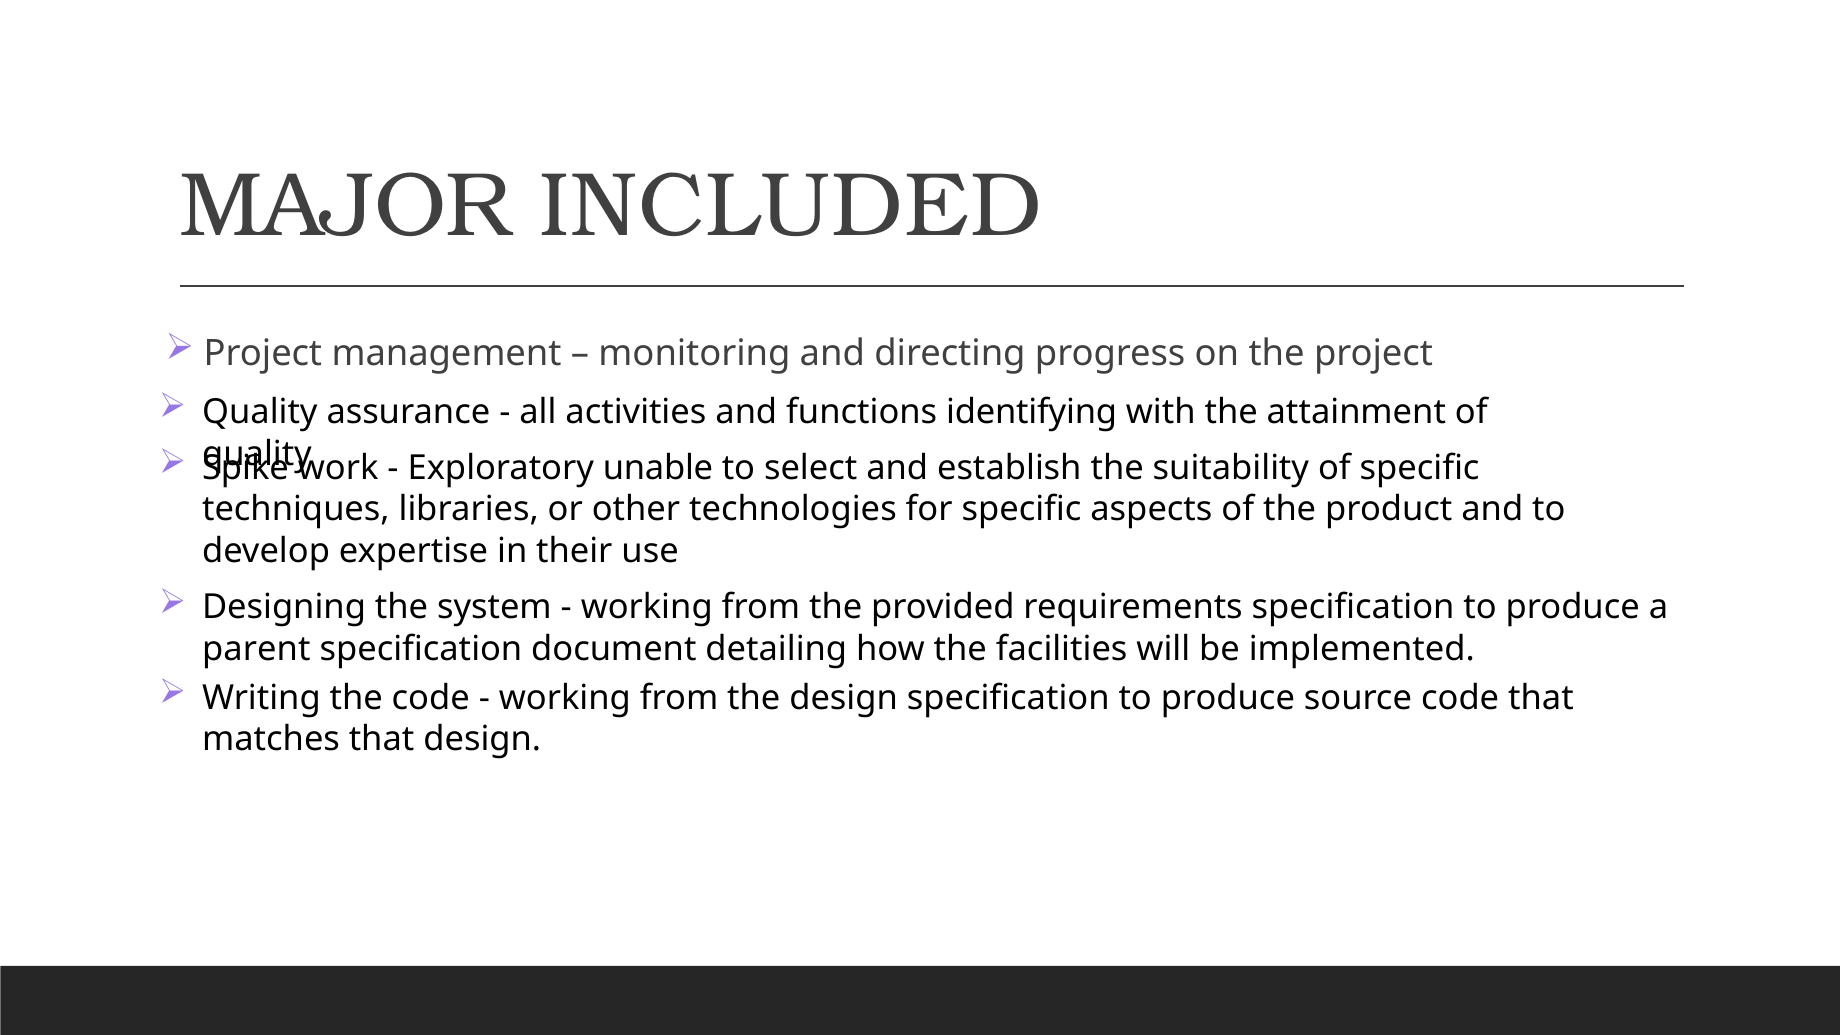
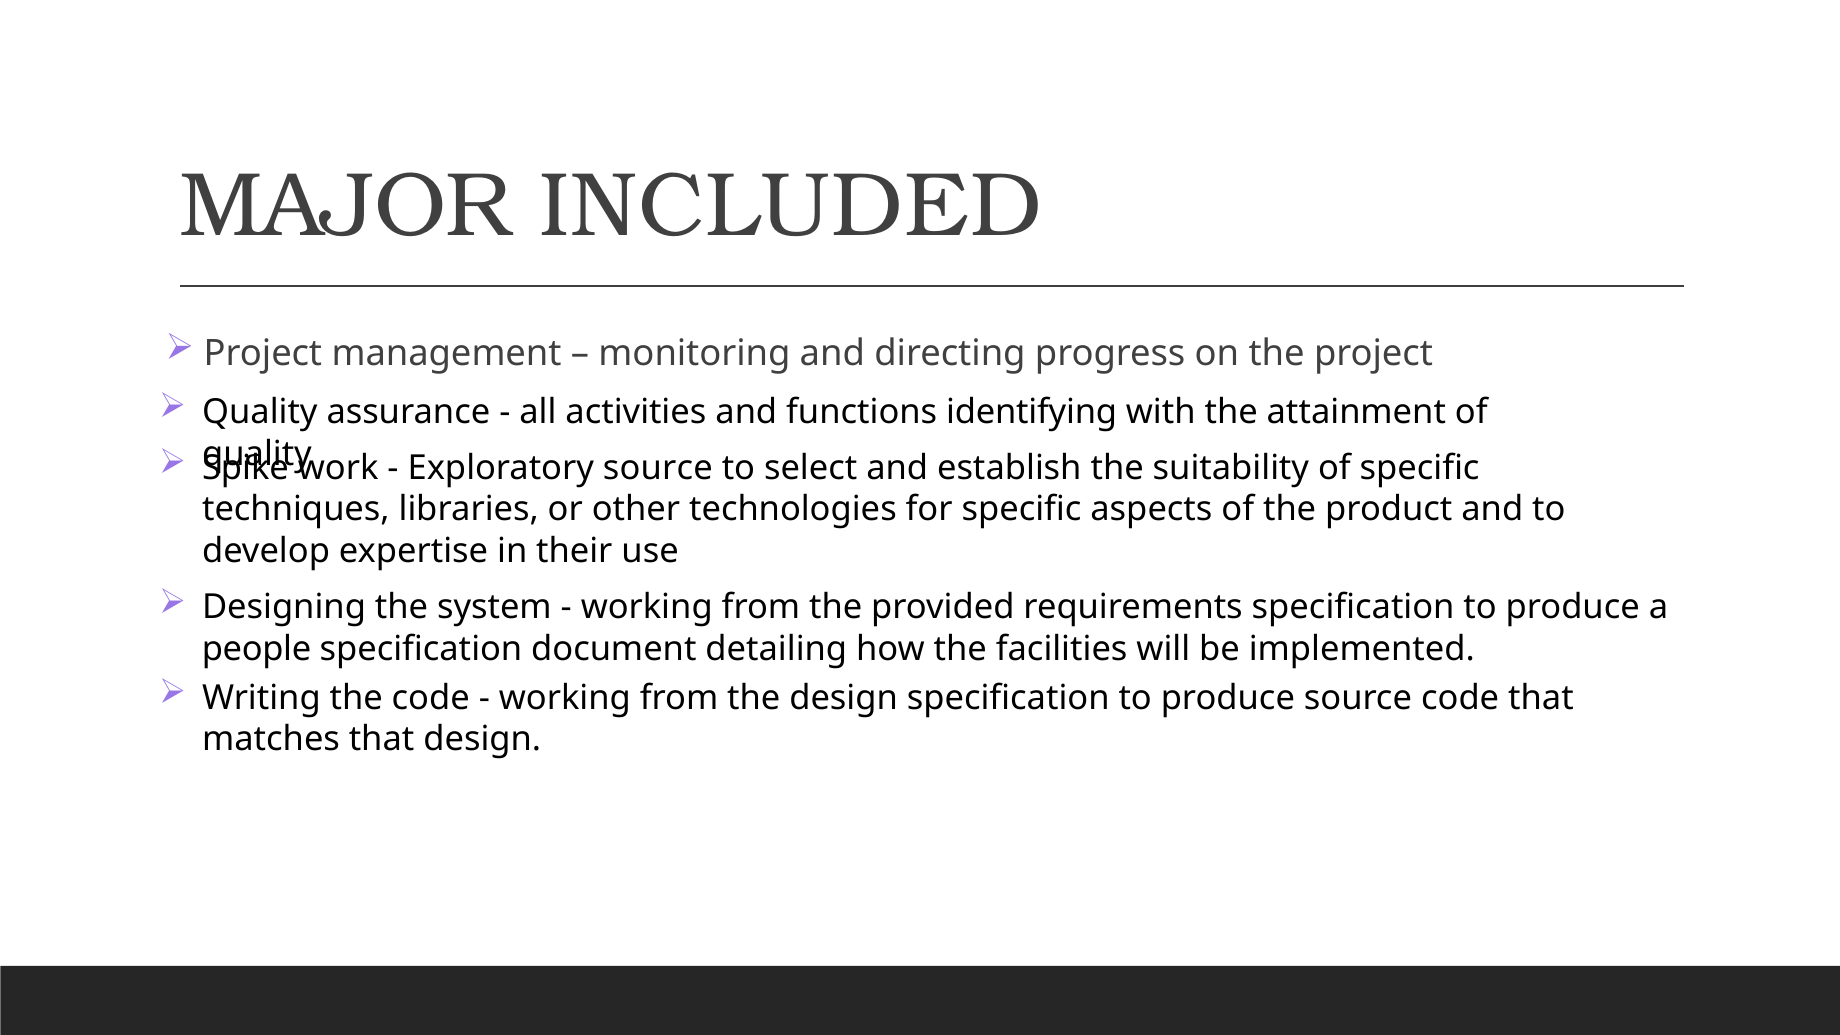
Exploratory unable: unable -> source (658, 468)
parent: parent -> people (257, 649)
